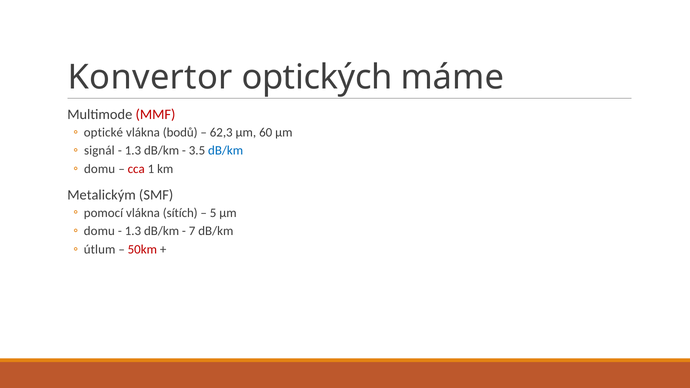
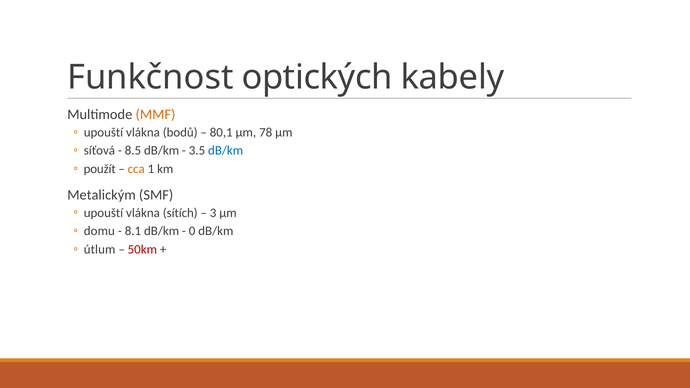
Konvertor: Konvertor -> Funkčnost (150, 77)
máme: máme -> kabely (452, 77)
MMF colour: red -> orange (155, 115)
optické: optické -> upouští (104, 132)
62,3: 62,3 -> 80,1 (221, 132)
60: 60 -> 78 (266, 132)
signál: signál -> síťová (99, 151)
1.3: 1.3 -> 8.5 (133, 151)
domu: domu -> použít (100, 169)
cca colour: red -> orange (136, 169)
pomocí: pomocí -> upouští (104, 213)
5: 5 -> 3 (213, 213)
1.3: 1.3 -> 8.1 (133, 231)
7: 7 -> 0 (192, 231)
